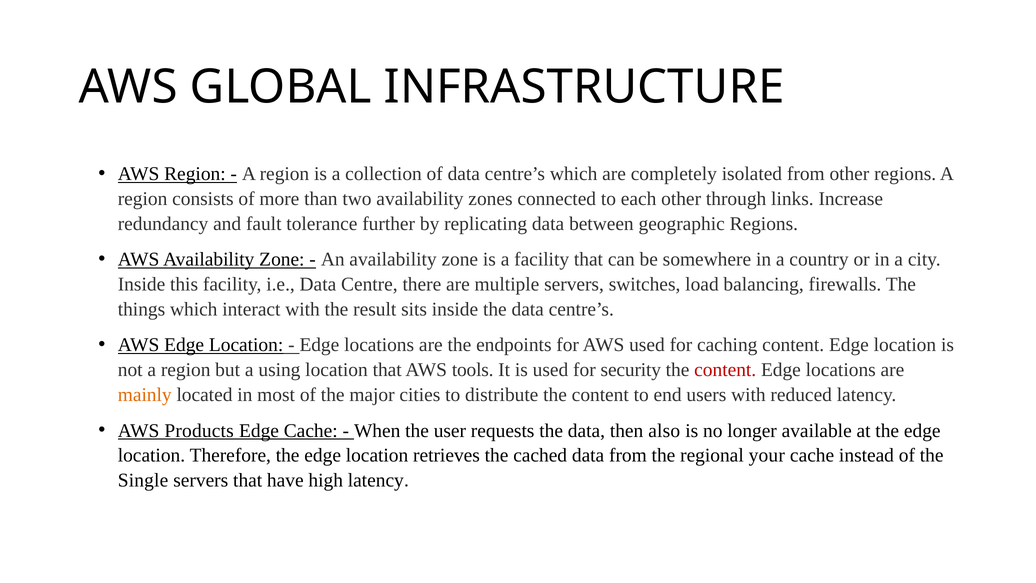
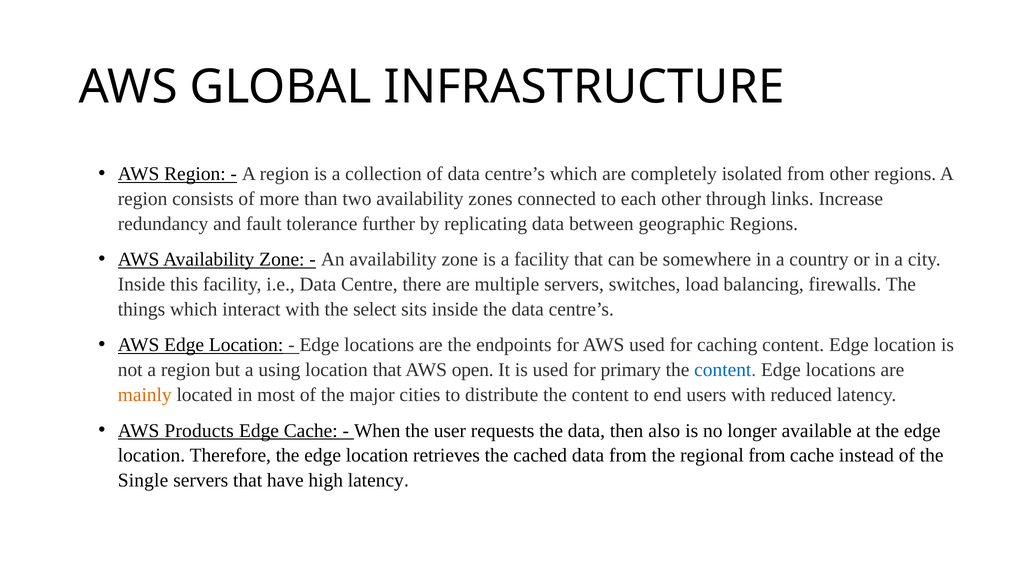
result: result -> select (375, 309)
tools: tools -> open (473, 370)
security: security -> primary (631, 370)
content colour: red -> blue (725, 370)
regional your: your -> from (767, 455)
